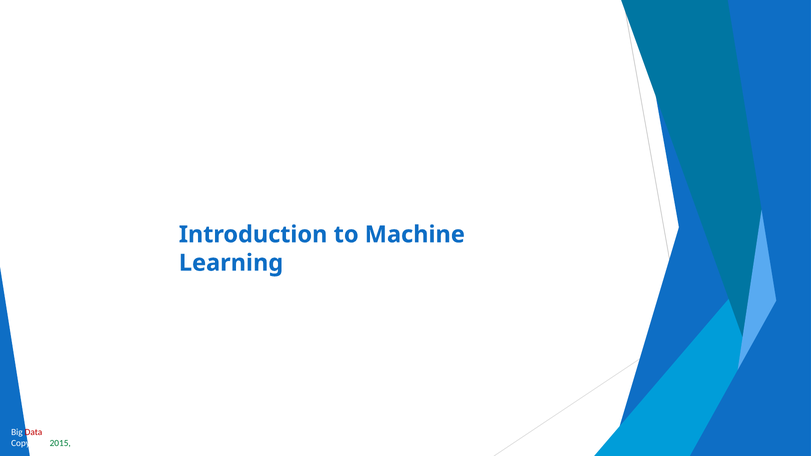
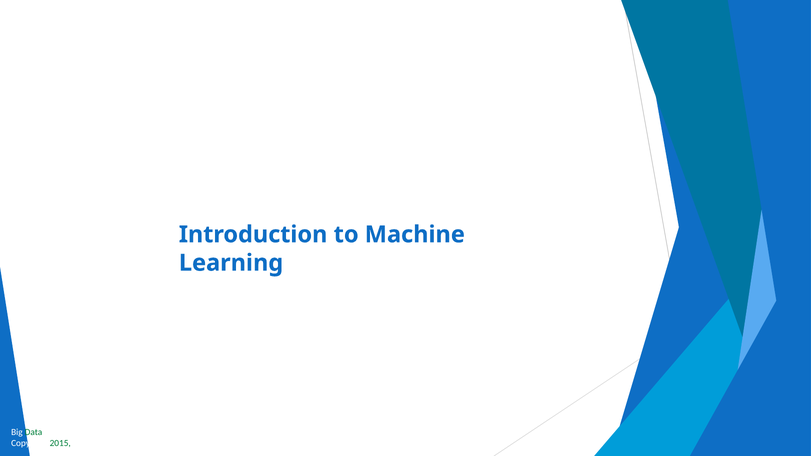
Data colour: red -> green (34, 432)
